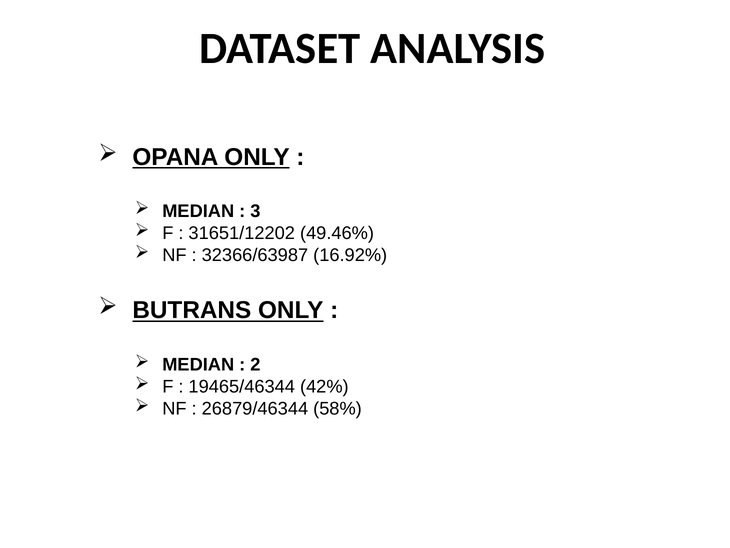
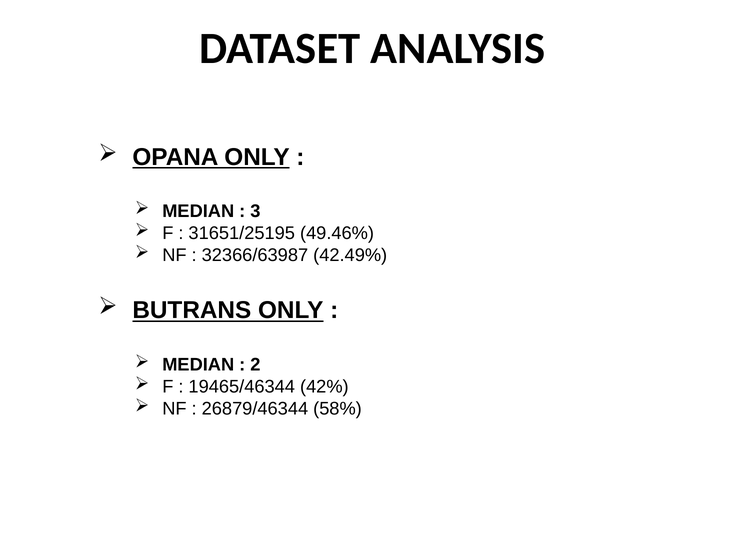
31651/12202: 31651/12202 -> 31651/25195 (242, 233)
16.92%: 16.92% -> 42.49% (350, 255)
